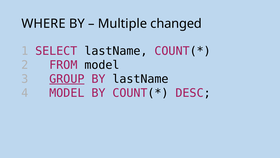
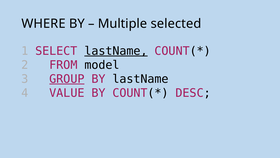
changed: changed -> selected (176, 24)
lastName underline: none -> present (116, 51)
4 MODEL: MODEL -> VALUE (67, 93)
